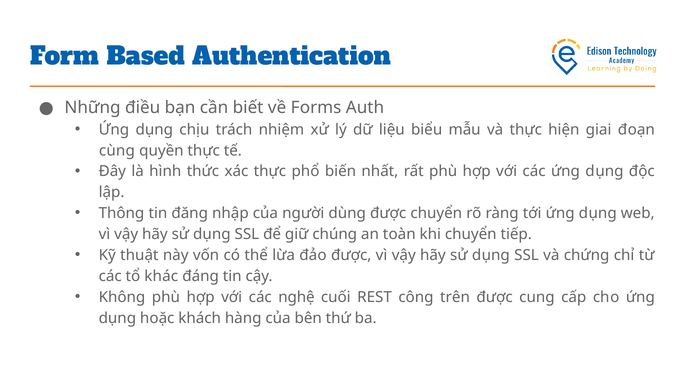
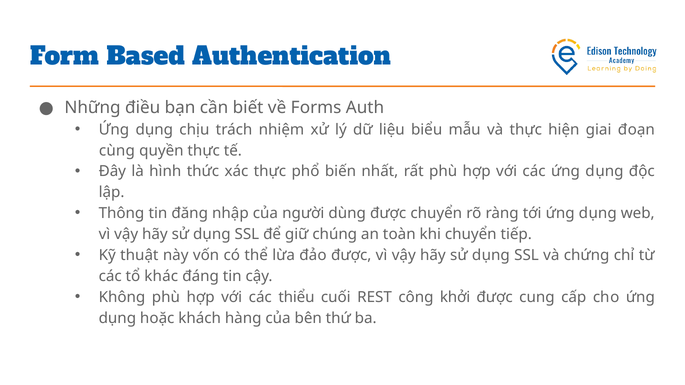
nghệ: nghệ -> thiểu (296, 297)
trên: trên -> khởi (455, 297)
